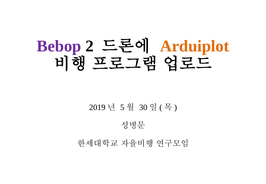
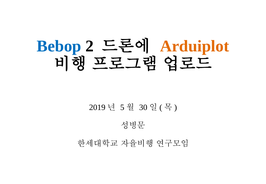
Bebop colour: purple -> blue (59, 46)
